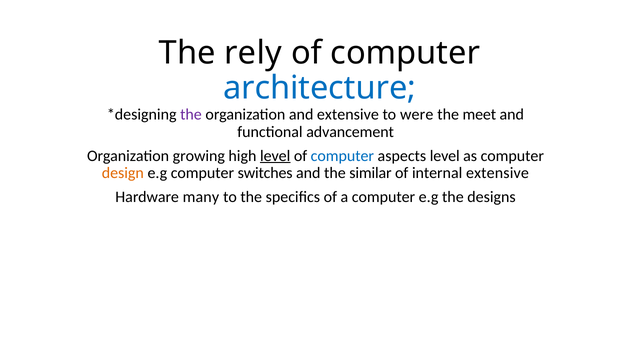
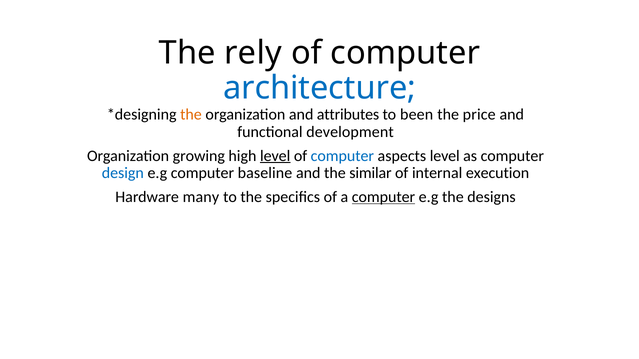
the colour: purple -> orange (191, 115)
and extensive: extensive -> attributes (348, 115)
were: were -> been (417, 115)
meet: meet -> price (479, 115)
advancement: advancement -> development (350, 132)
design colour: orange -> blue (123, 173)
switches: switches -> baseline (265, 173)
internal extensive: extensive -> execution (498, 173)
computer underline: none -> present (384, 197)
